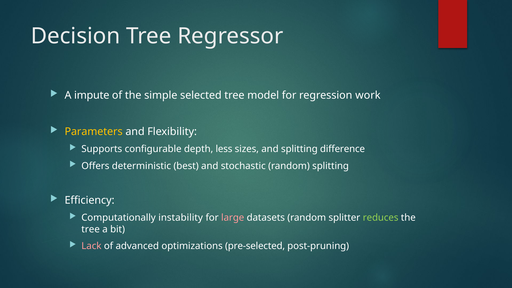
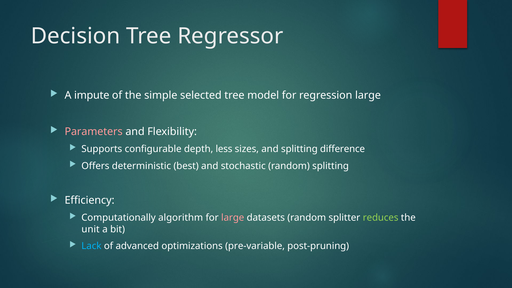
regression work: work -> large (368, 95)
Parameters colour: yellow -> pink (94, 132)
instability: instability -> algorithm (181, 218)
tree: tree -> unit (91, 229)
Lack colour: pink -> light blue (91, 246)
pre-selected: pre-selected -> pre-variable (255, 246)
